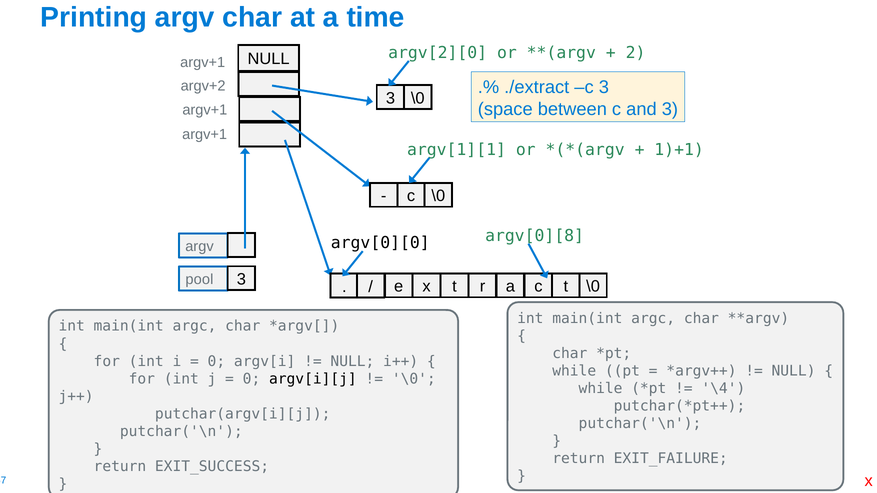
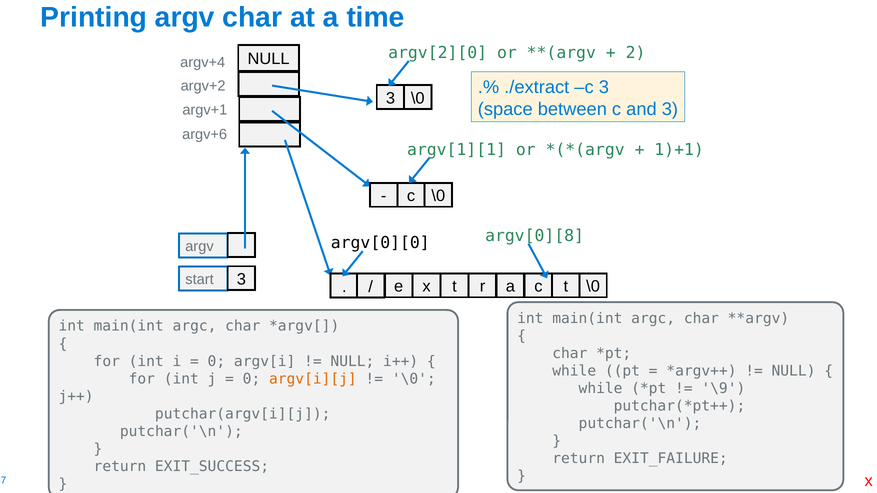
argv+1: argv+1 -> argv+4 (203, 62)
argv+1: argv+1 -> argv+6 (205, 135)
pool: pool -> start (200, 280)
argv[i][j colour: black -> orange (313, 379)
\4: \4 -> \9 (723, 389)
